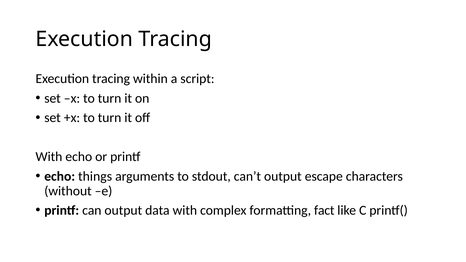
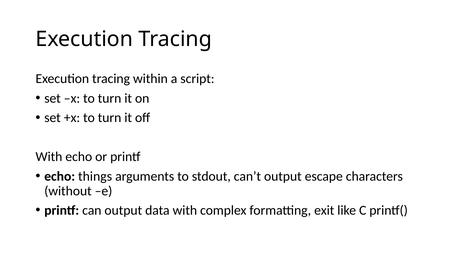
fact: fact -> exit (324, 210)
